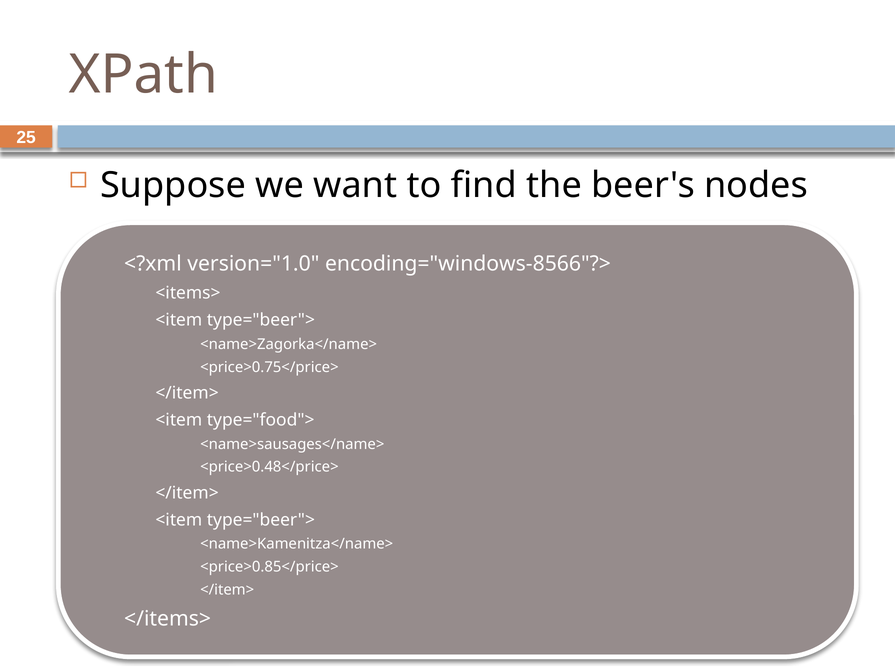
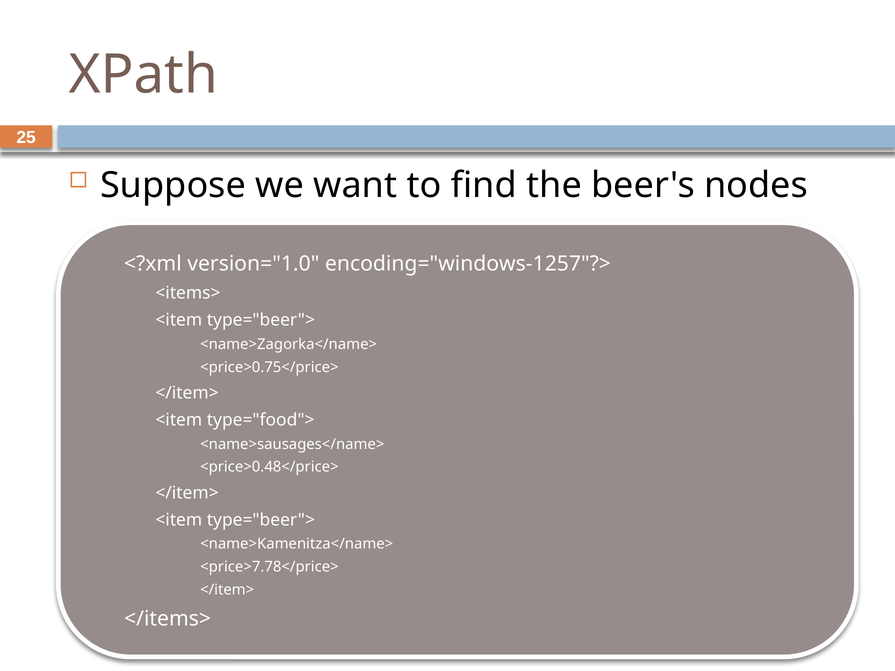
encoding="windows-8566"?>: encoding="windows-8566"?> -> encoding="windows-1257"?> (468, 264)
<price>0.85</price>: <price>0.85</price> -> <price>7.78</price> (269, 567)
